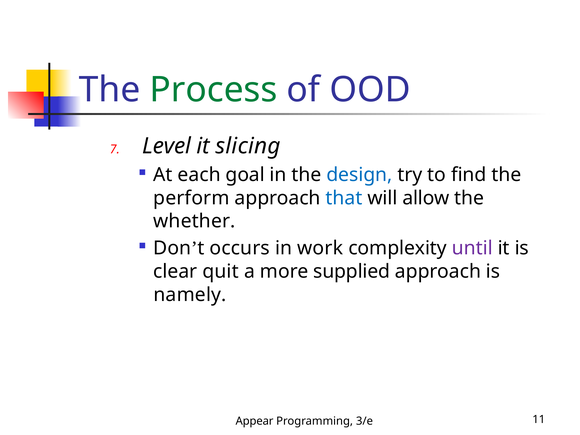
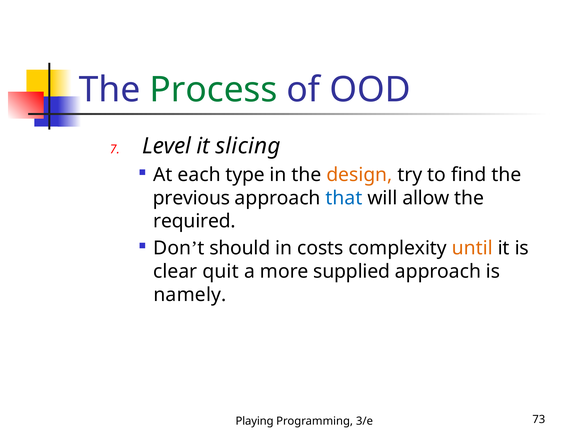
goal: goal -> type (245, 175)
design colour: blue -> orange (359, 175)
perform: perform -> previous (192, 198)
whether: whether -> required (195, 221)
occurs: occurs -> should (240, 248)
work: work -> costs (320, 248)
until colour: purple -> orange (472, 248)
Appear: Appear -> Playing (255, 421)
11: 11 -> 73 (539, 419)
